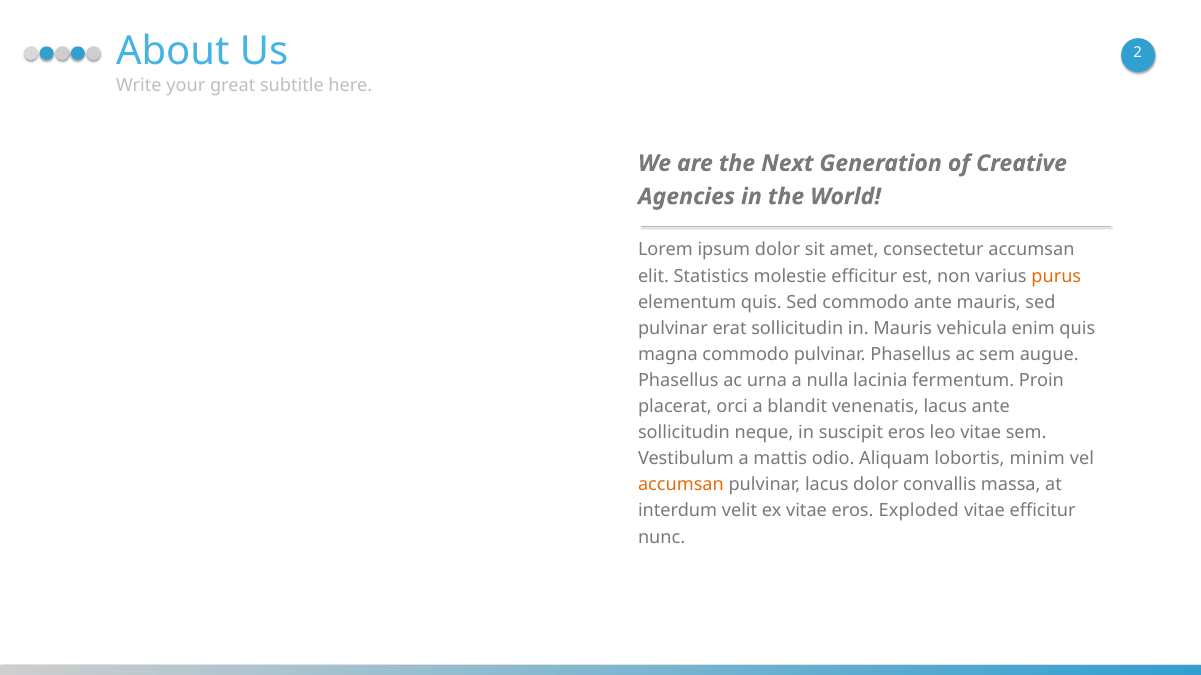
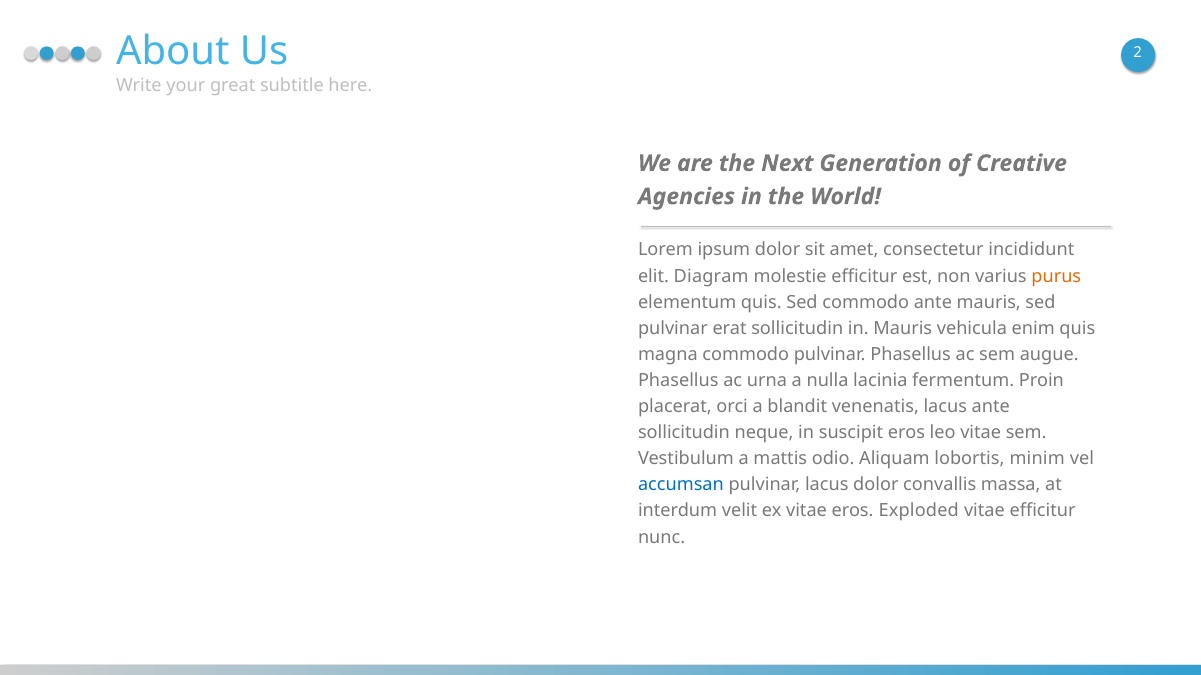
consectetur accumsan: accumsan -> incididunt (1031, 250)
Statistics: Statistics -> Diagram (711, 276)
accumsan colour: orange -> blue (681, 485)
